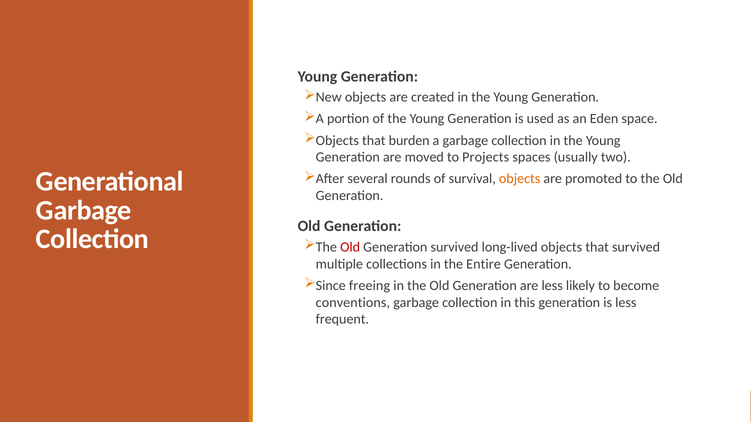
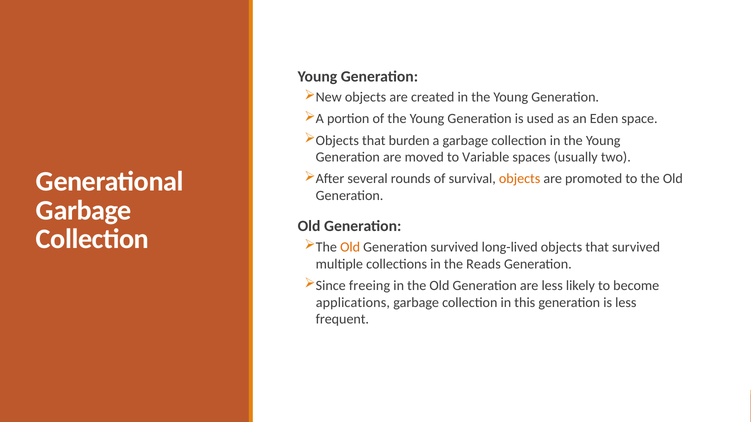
Projects: Projects -> Variable (486, 157)
Old colour: red -> orange (350, 247)
Entire: Entire -> Reads (484, 264)
conventions: conventions -> applications (353, 303)
